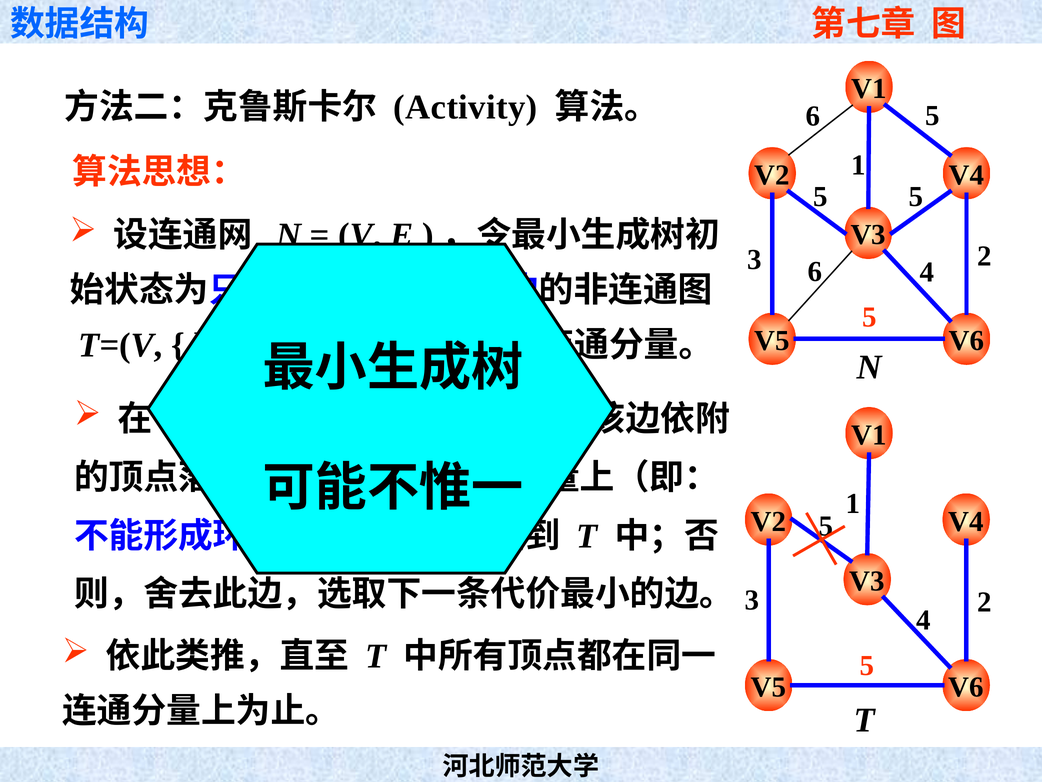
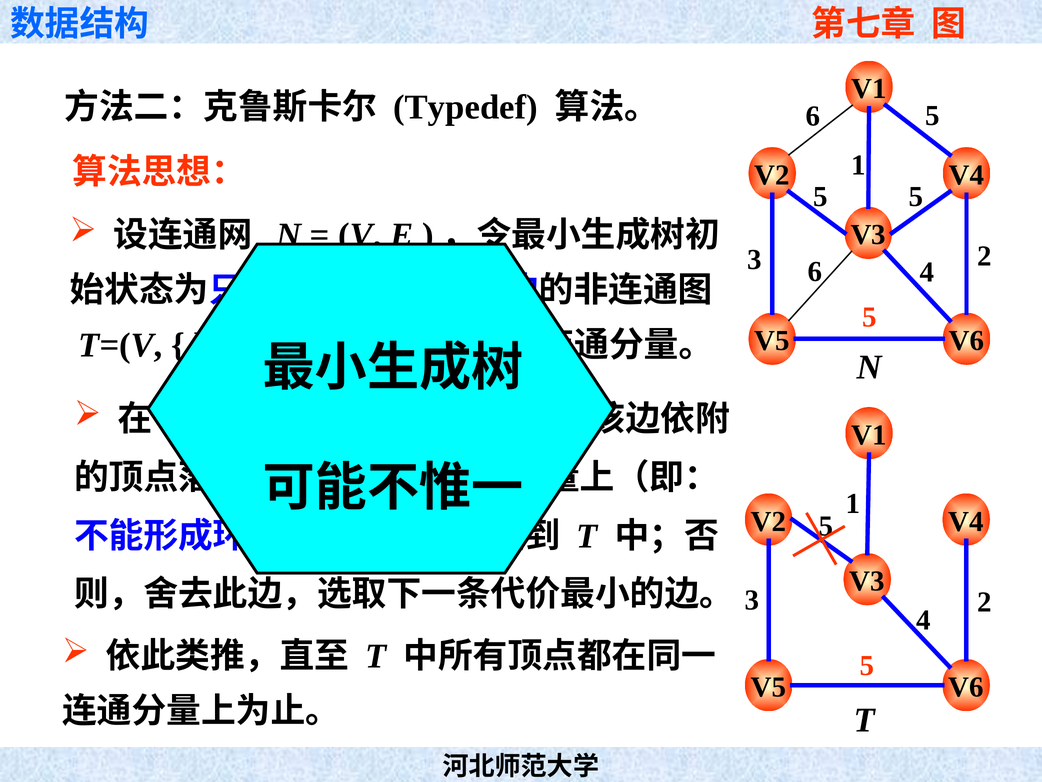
Activity: Activity -> Typedef (466, 107)
